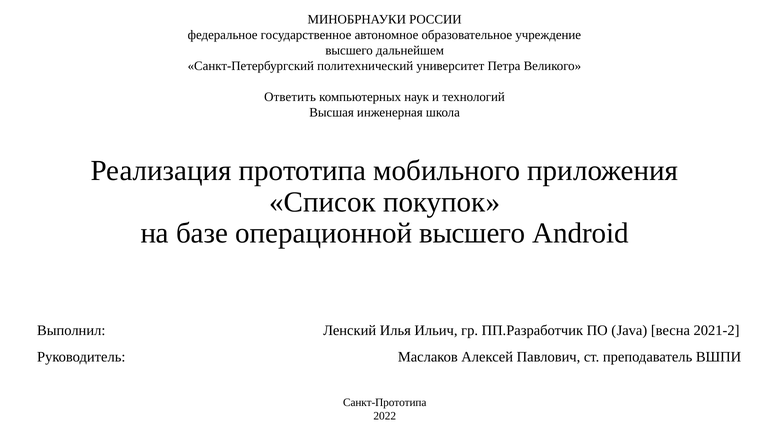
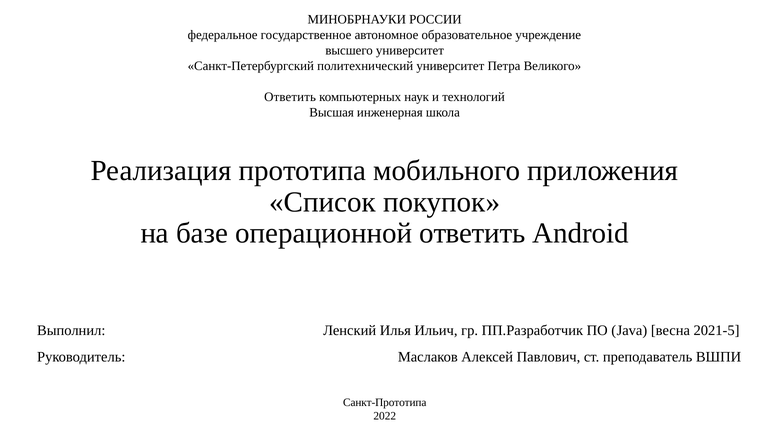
высшего дальнейшем: дальнейшем -> университет (410, 50)
операционной высшего: высшего -> ответить (472, 233)
2021-2: 2021-2 -> 2021-5 (717, 331)
